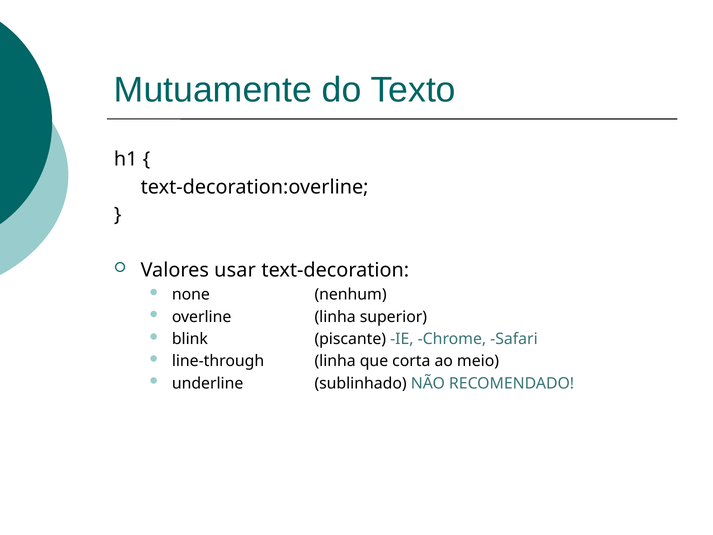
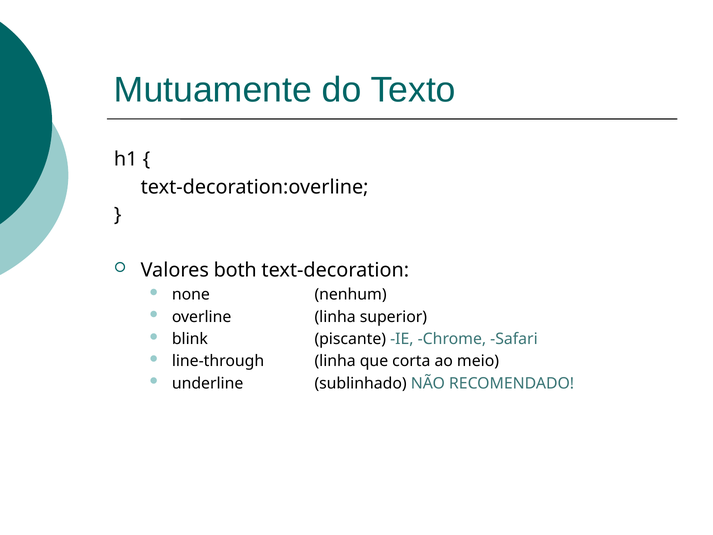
usar: usar -> both (235, 270)
